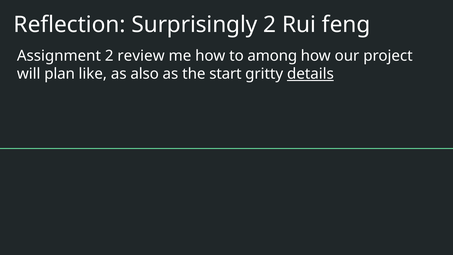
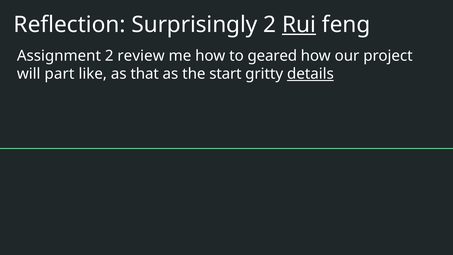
Rui underline: none -> present (299, 25)
among: among -> geared (272, 56)
plan: plan -> part (59, 74)
also: also -> that (145, 74)
